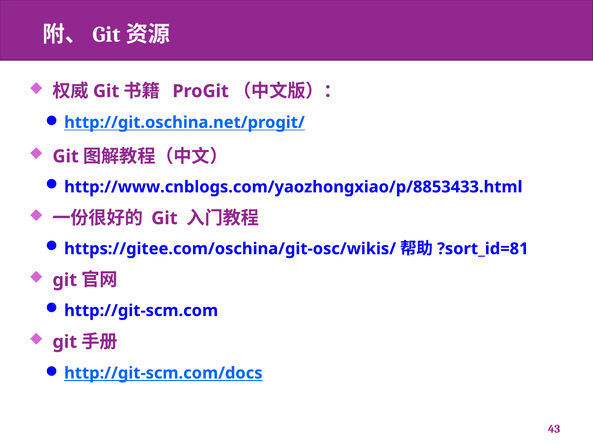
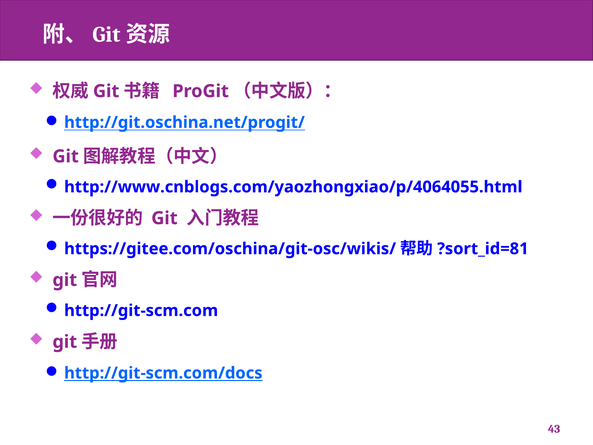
http://www.cnblogs.com/yaozhongxiao/p/8853433.html: http://www.cnblogs.com/yaozhongxiao/p/8853433.html -> http://www.cnblogs.com/yaozhongxiao/p/4064055.html (293, 187)
